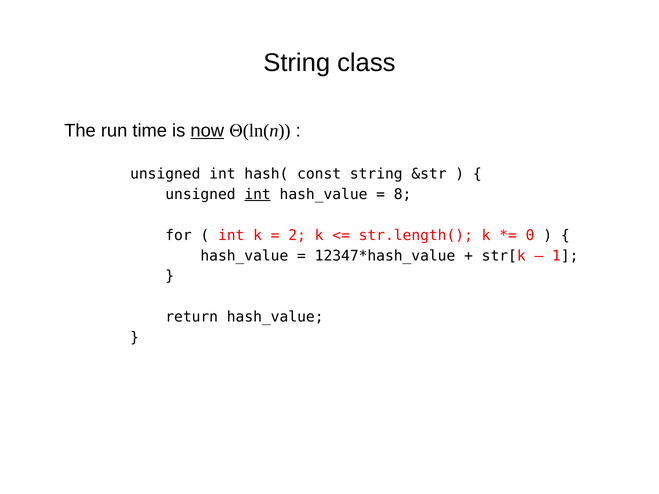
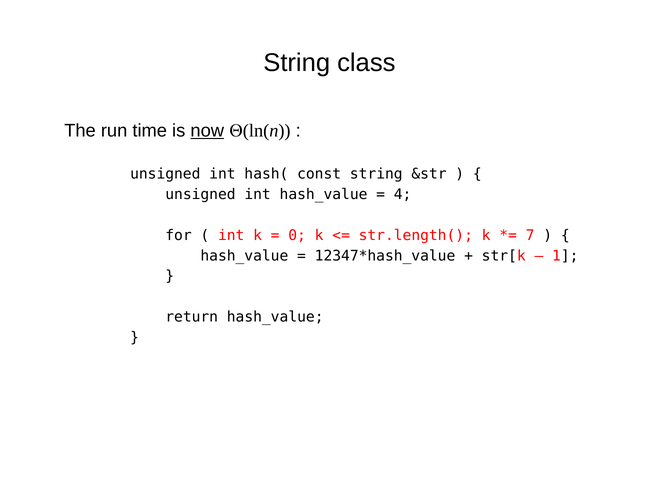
int underline: present -> none (258, 194)
8: 8 -> 4 (403, 194)
2: 2 -> 0 (297, 235)
0: 0 -> 7 (530, 235)
